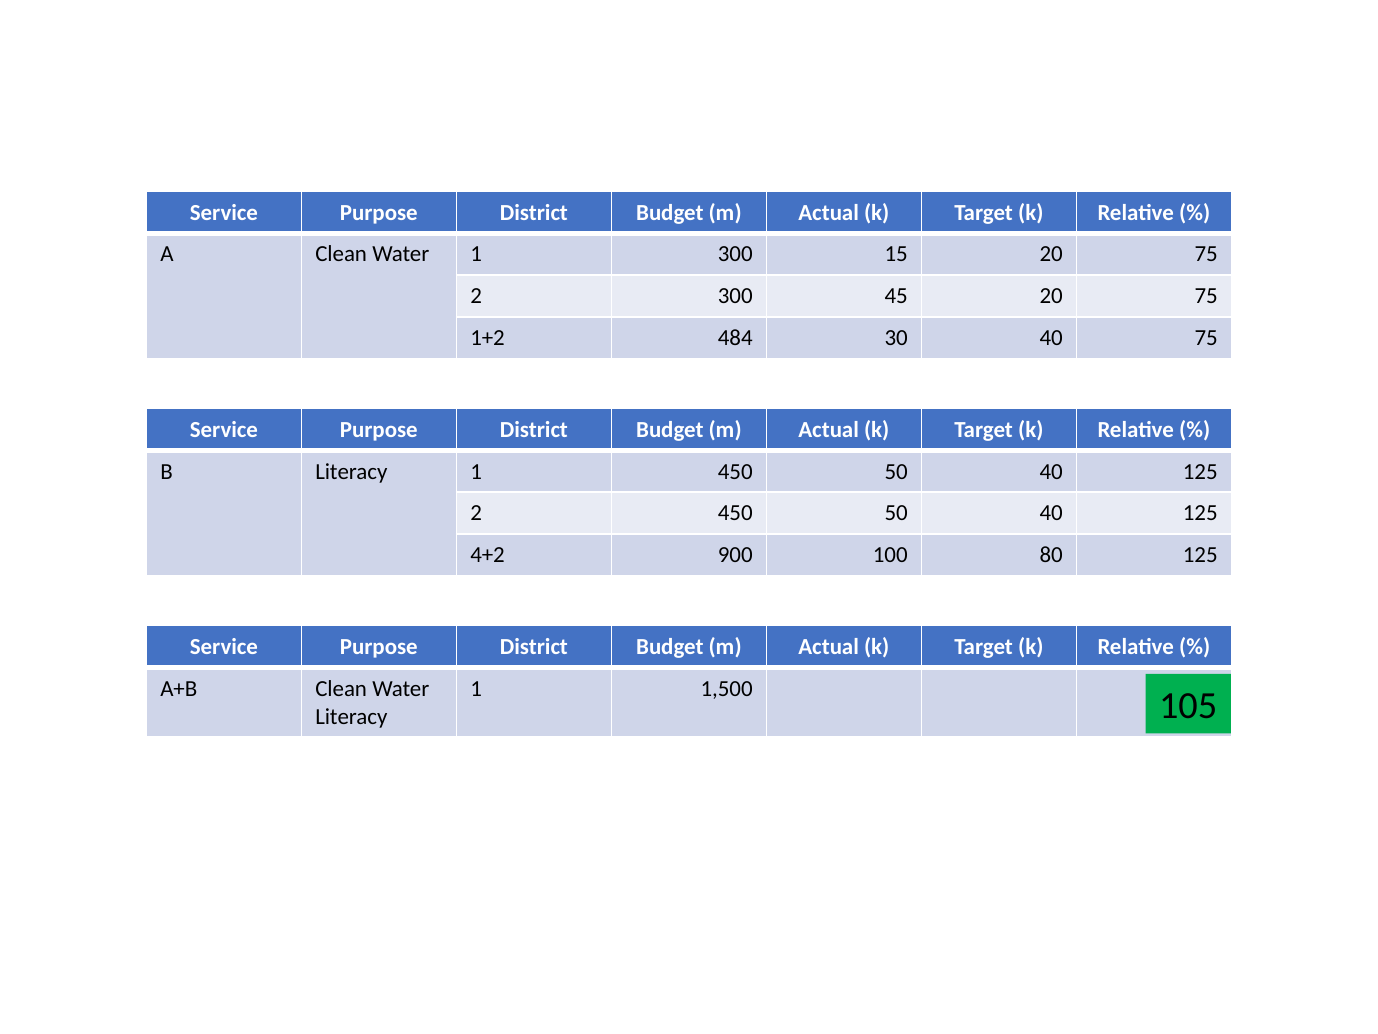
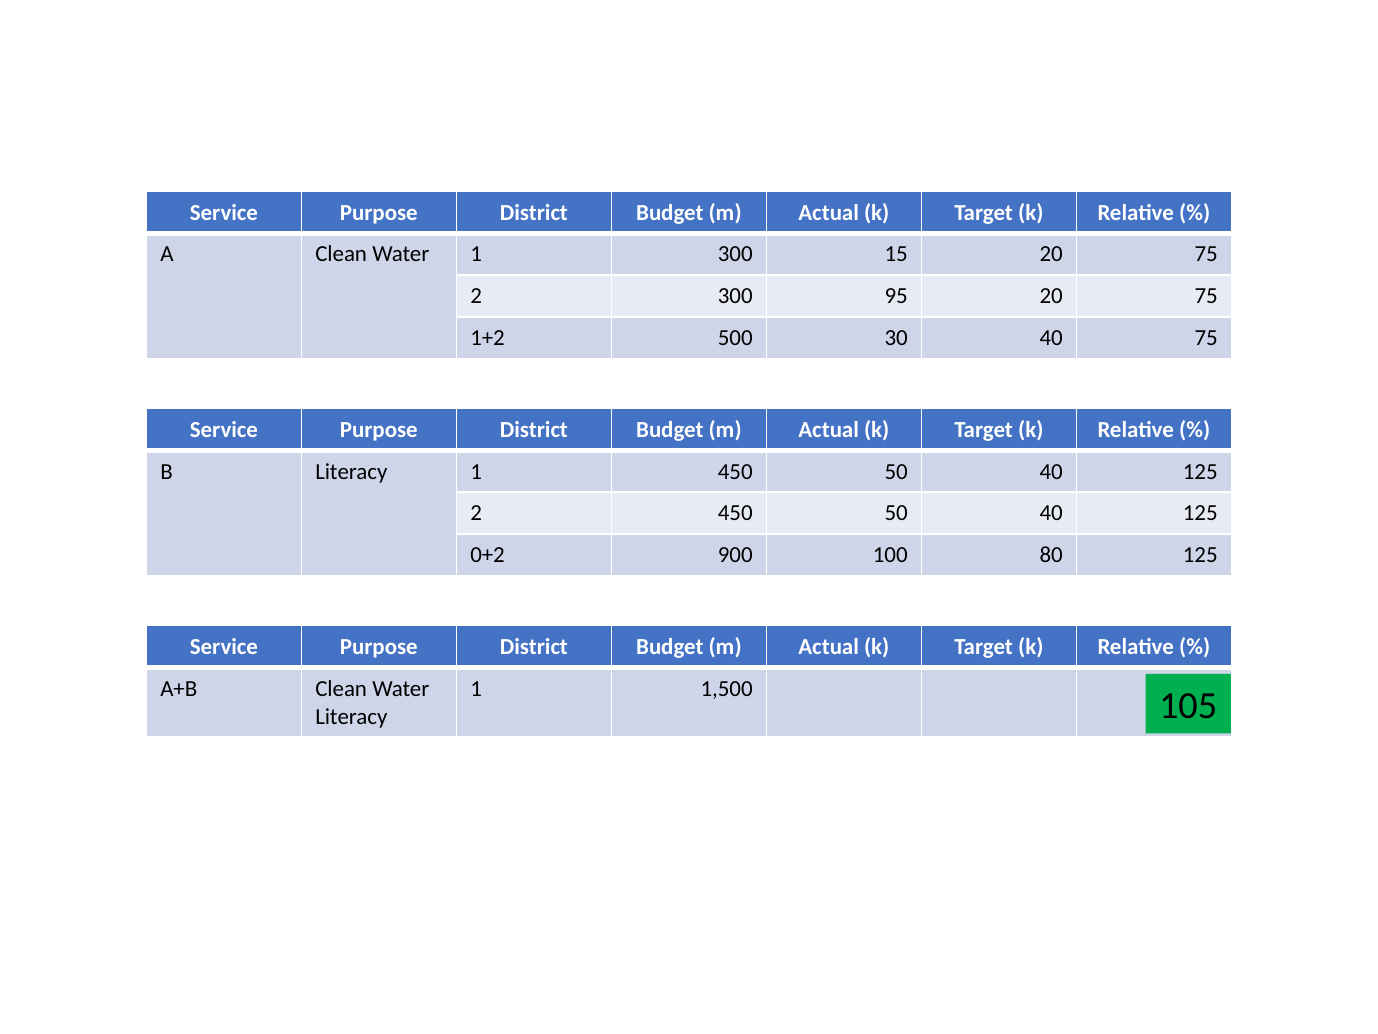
45: 45 -> 95 (896, 296)
484: 484 -> 500 (735, 338)
4+2: 4+2 -> 0+2 (488, 555)
